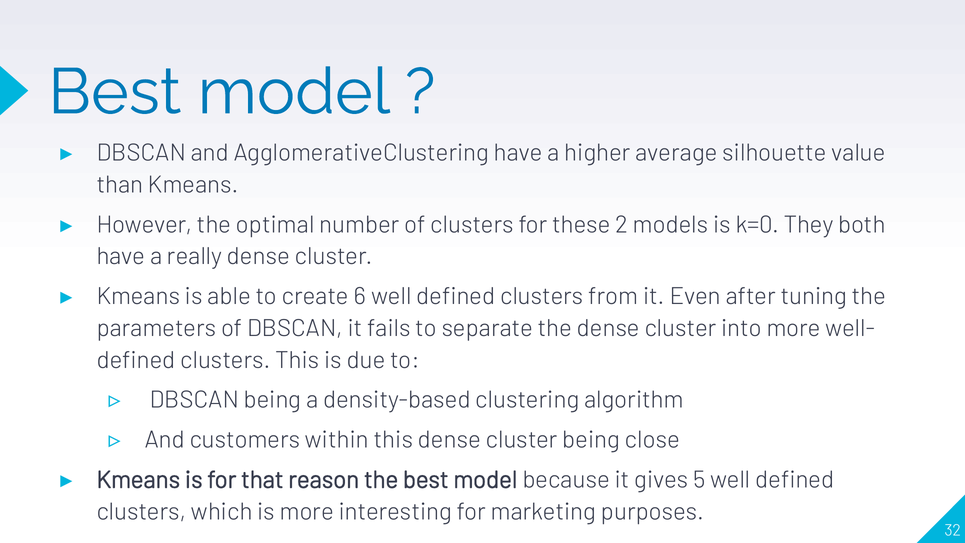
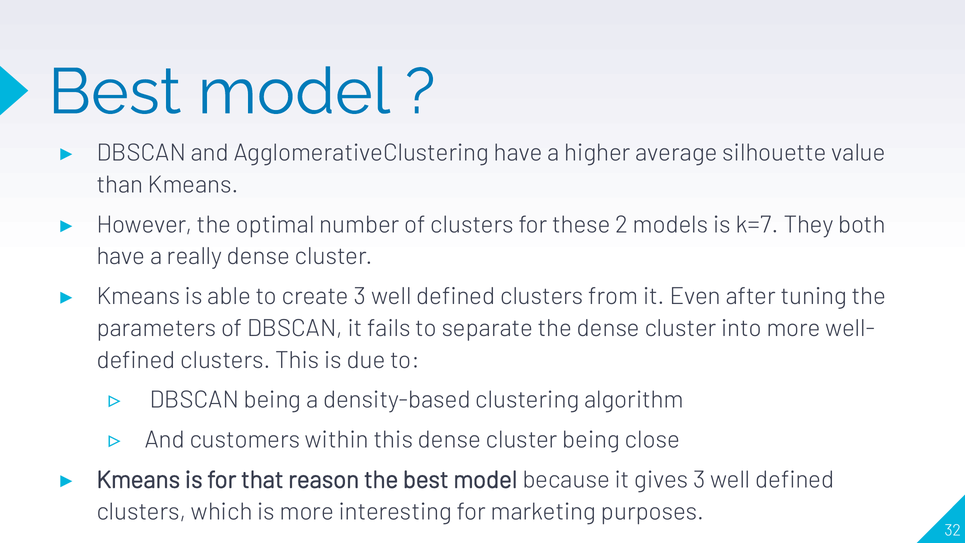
k=0: k=0 -> k=7 (757, 225)
create 6: 6 -> 3 (360, 296)
gives 5: 5 -> 3 (699, 480)
